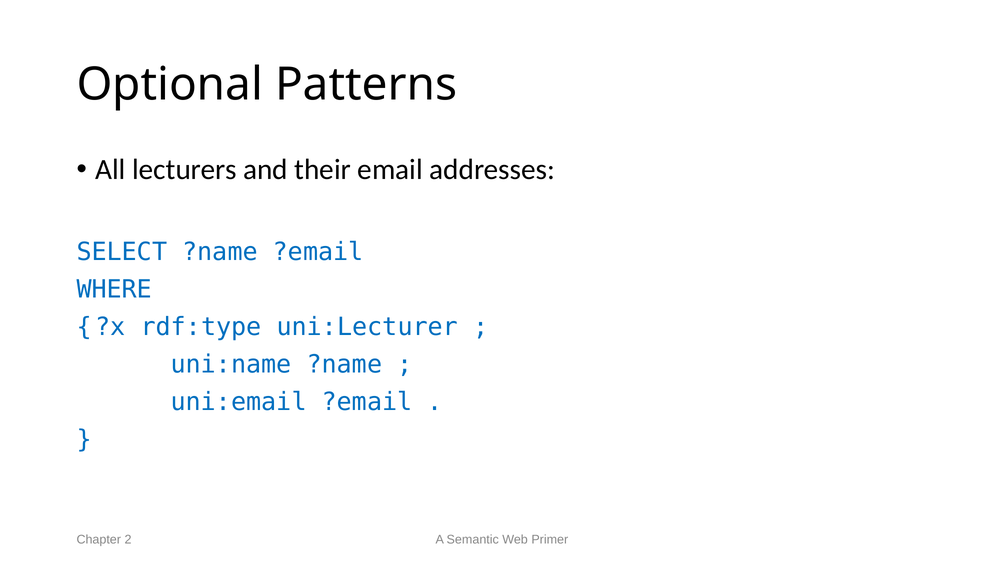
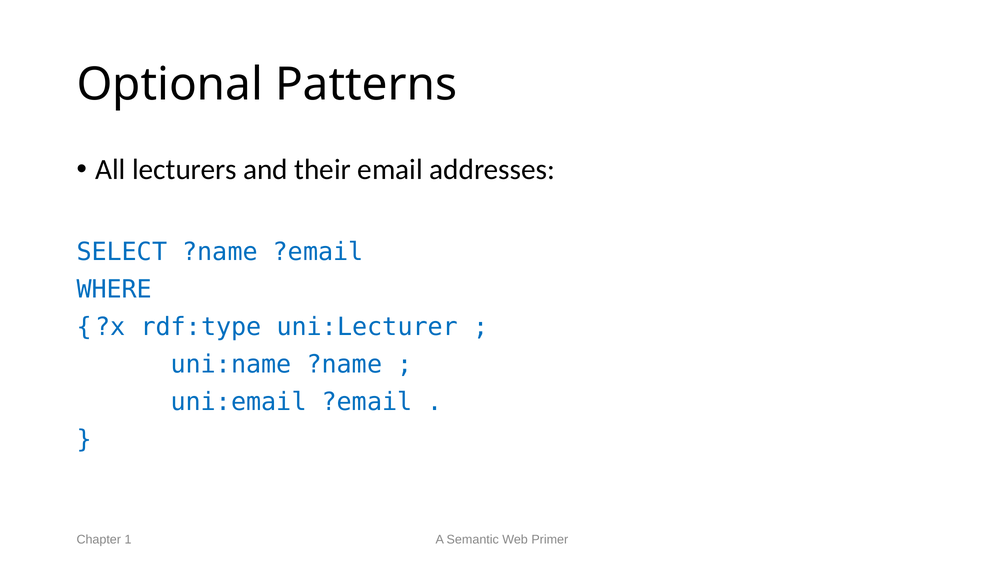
2: 2 -> 1 (128, 539)
